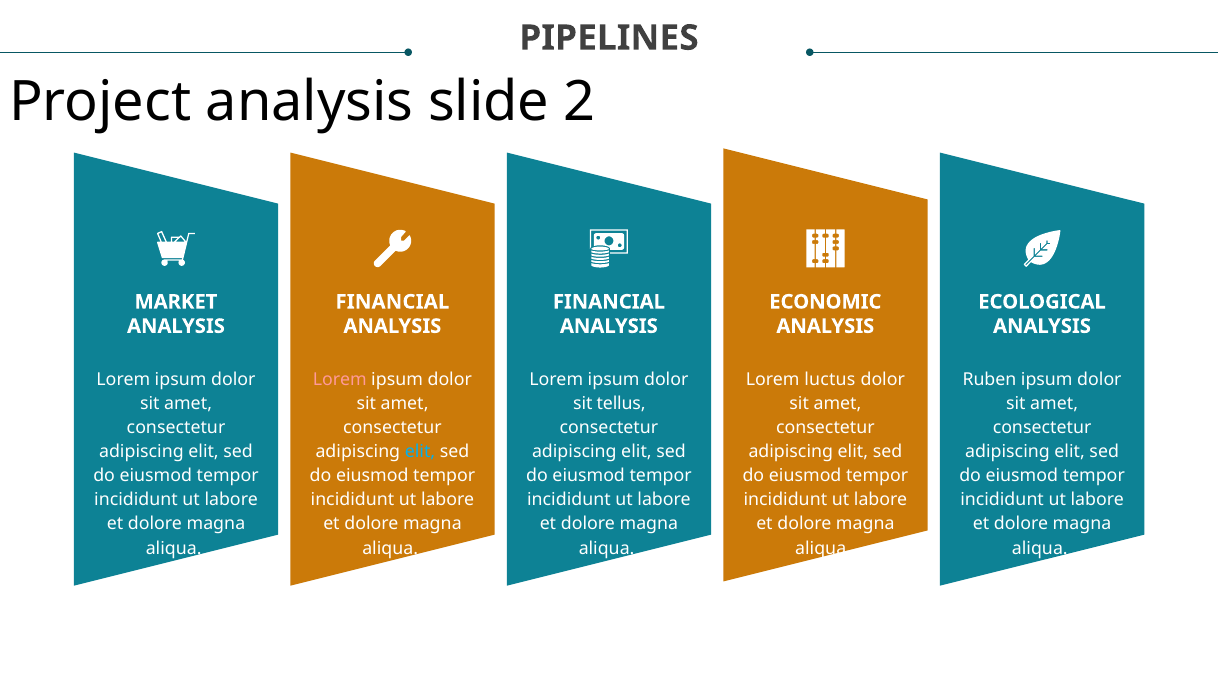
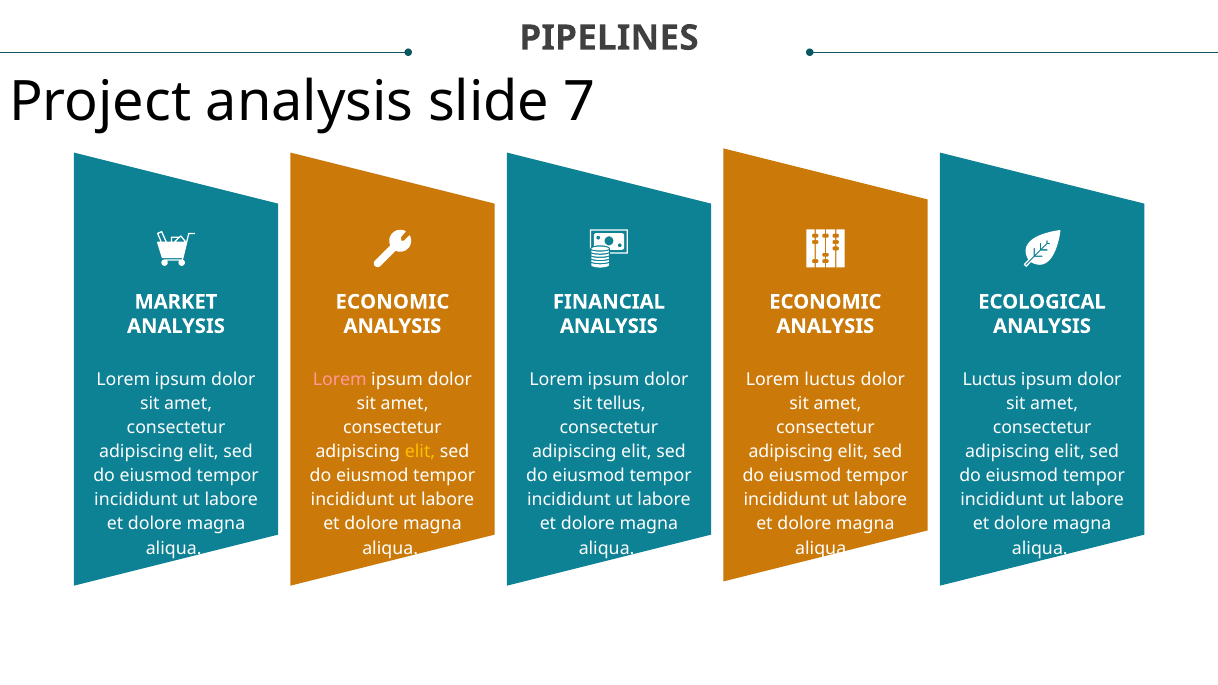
2: 2 -> 7 (580, 102)
FINANCIAL: FINANCIAL -> ECONOMIC (392, 302)
Ruben: Ruben -> Luctus (989, 380)
elit colour: light blue -> yellow (420, 452)
